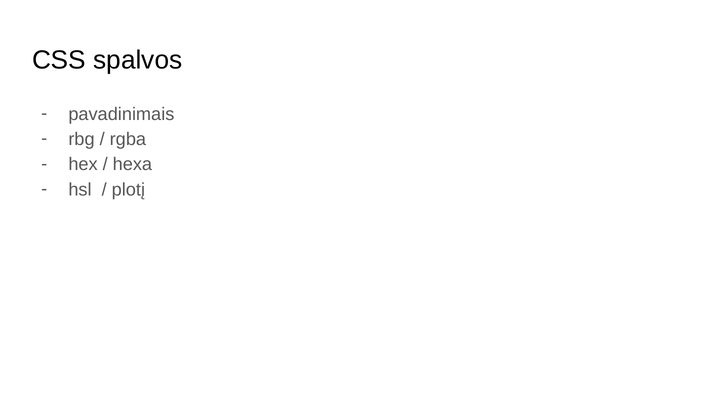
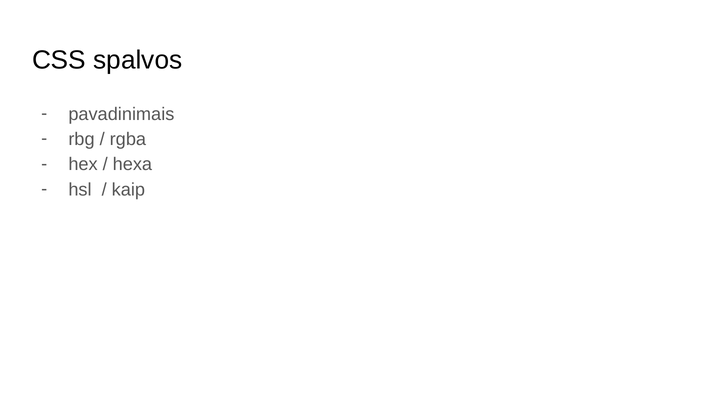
plotį: plotį -> kaip (128, 190)
